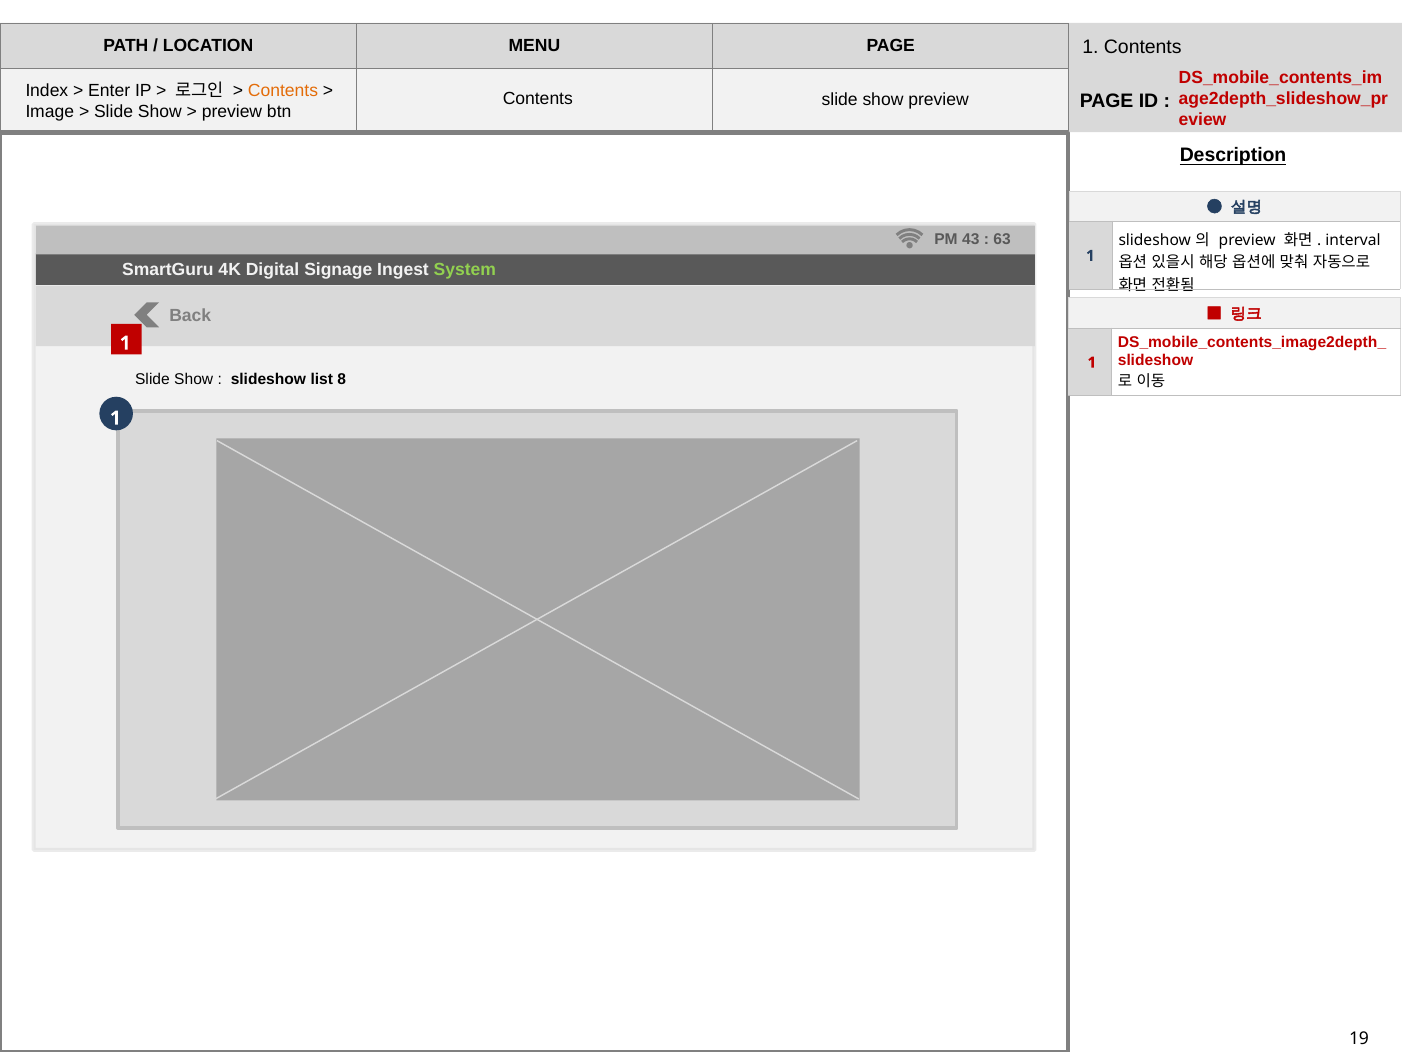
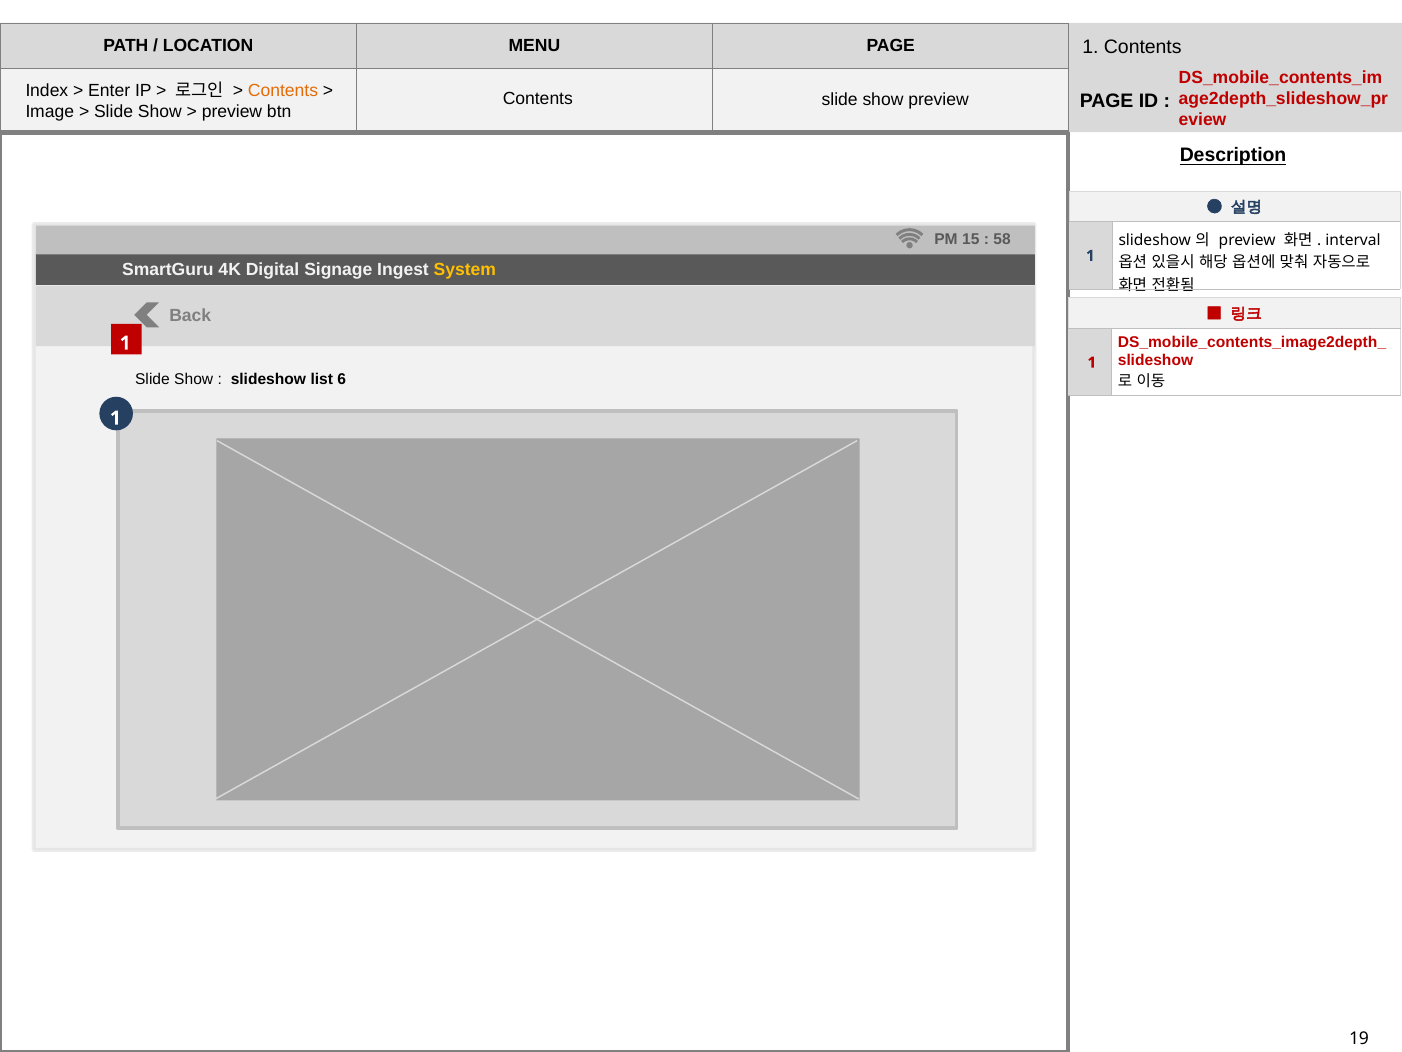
43: 43 -> 15 (971, 239)
63: 63 -> 58 (1002, 239)
System colour: light green -> yellow (465, 270)
8: 8 -> 6 (342, 379)
